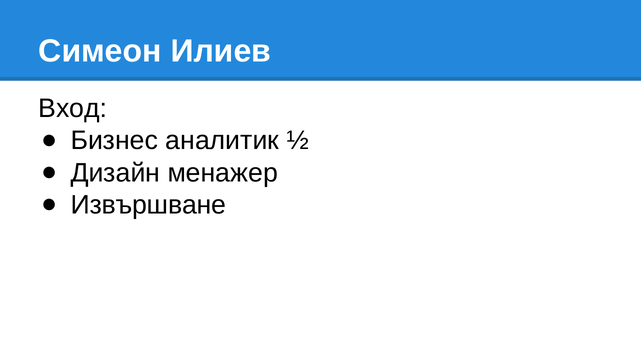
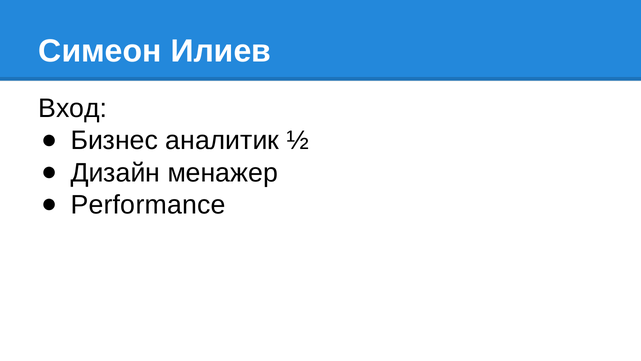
Извършване: Извършване -> Performance (148, 205)
